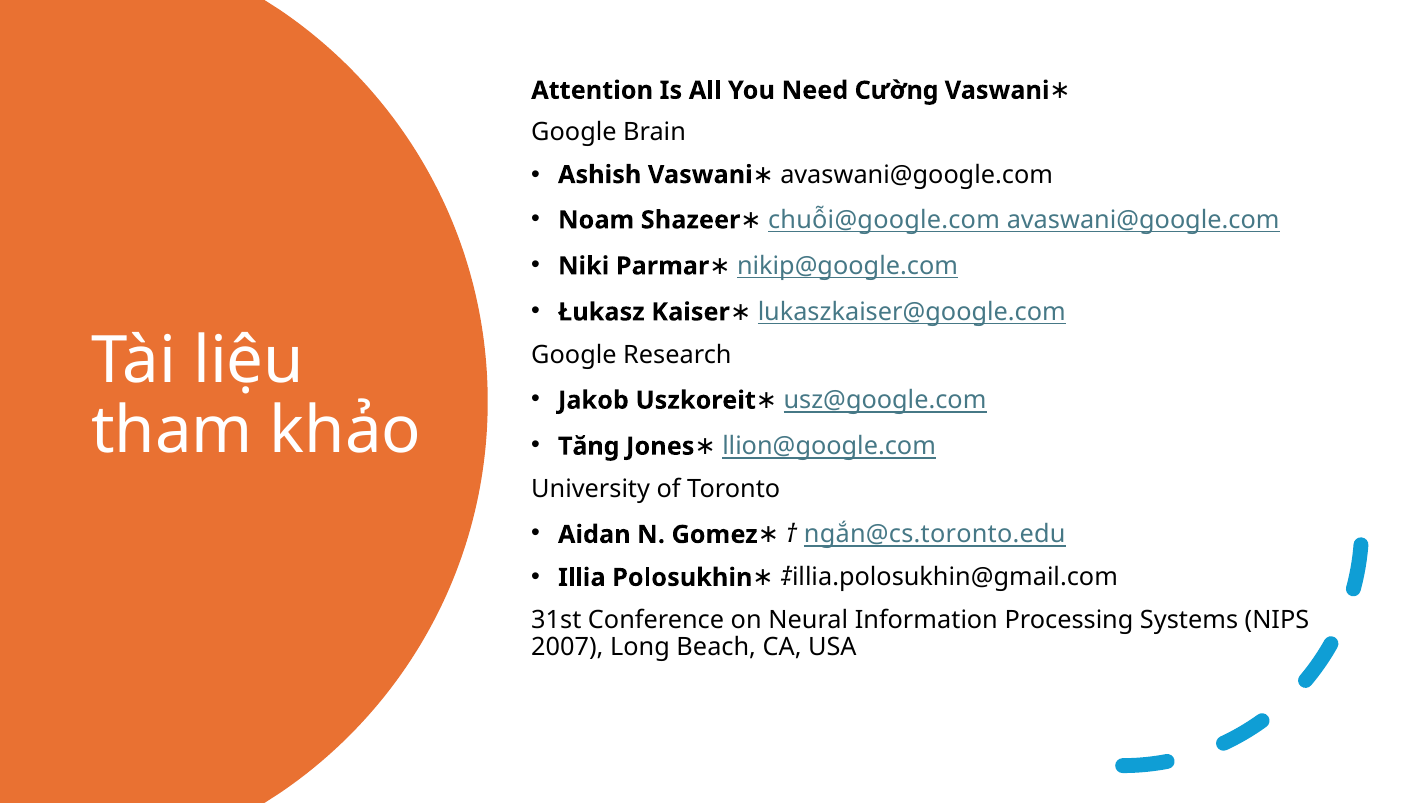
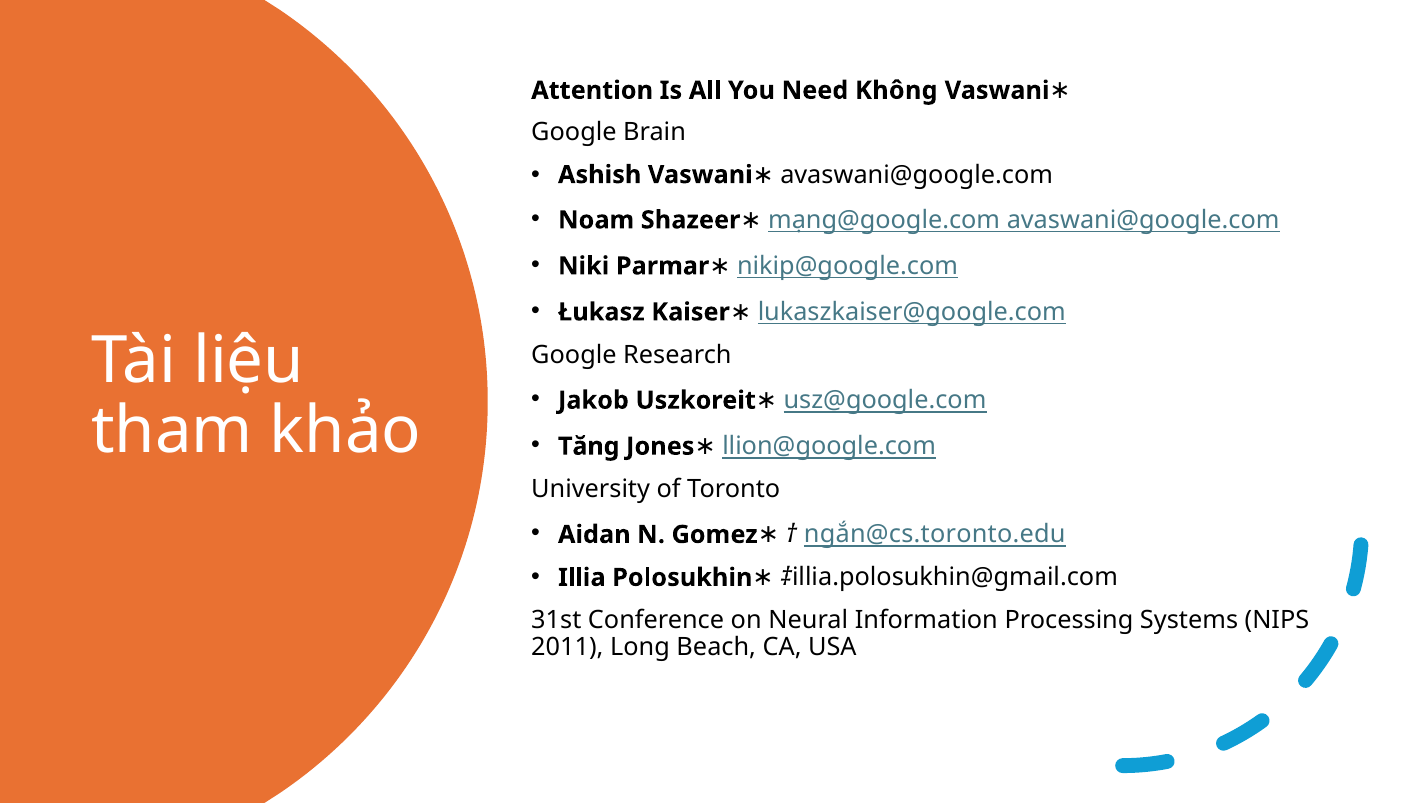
Cường: Cường -> Không (896, 90)
chuỗi@google.com: chuỗi@google.com -> mạng@google.com (884, 220)
2007: 2007 -> 2011 (567, 647)
